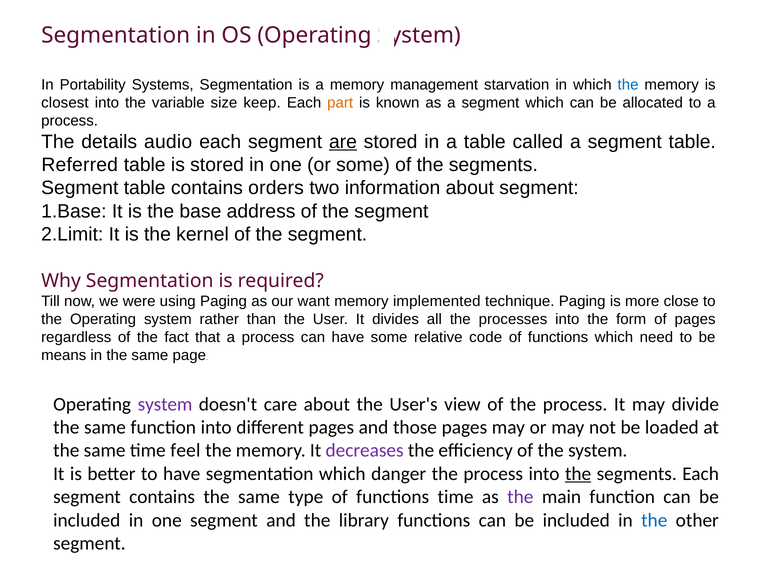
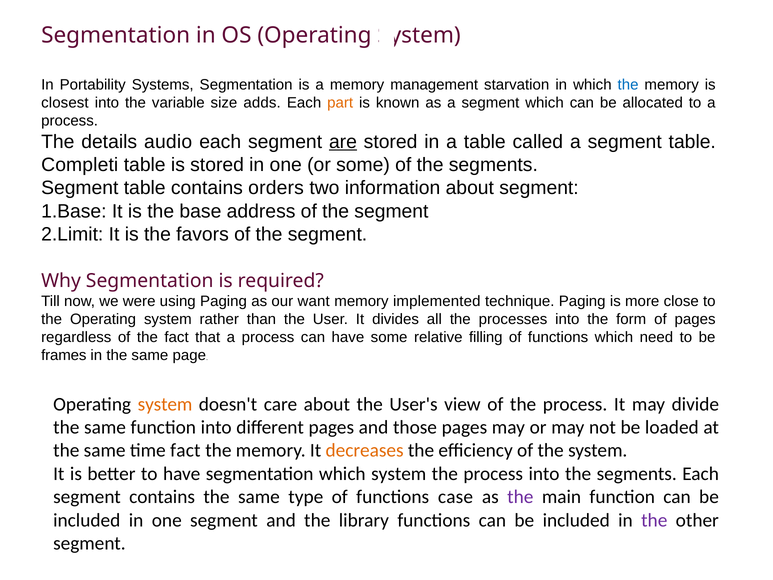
keep: keep -> adds (262, 103)
Referred: Referred -> Completi (80, 165)
kernel: kernel -> favors (203, 234)
code: code -> filling (486, 337)
means: means -> frames (64, 355)
system colour: purple -> orange (165, 404)
time feel: feel -> fact (185, 450)
decreases colour: purple -> orange (365, 450)
which danger: danger -> system (399, 474)
the underline: present -> none (578, 474)
functions time: time -> case (456, 497)
the colour: blue -> purple (654, 520)
